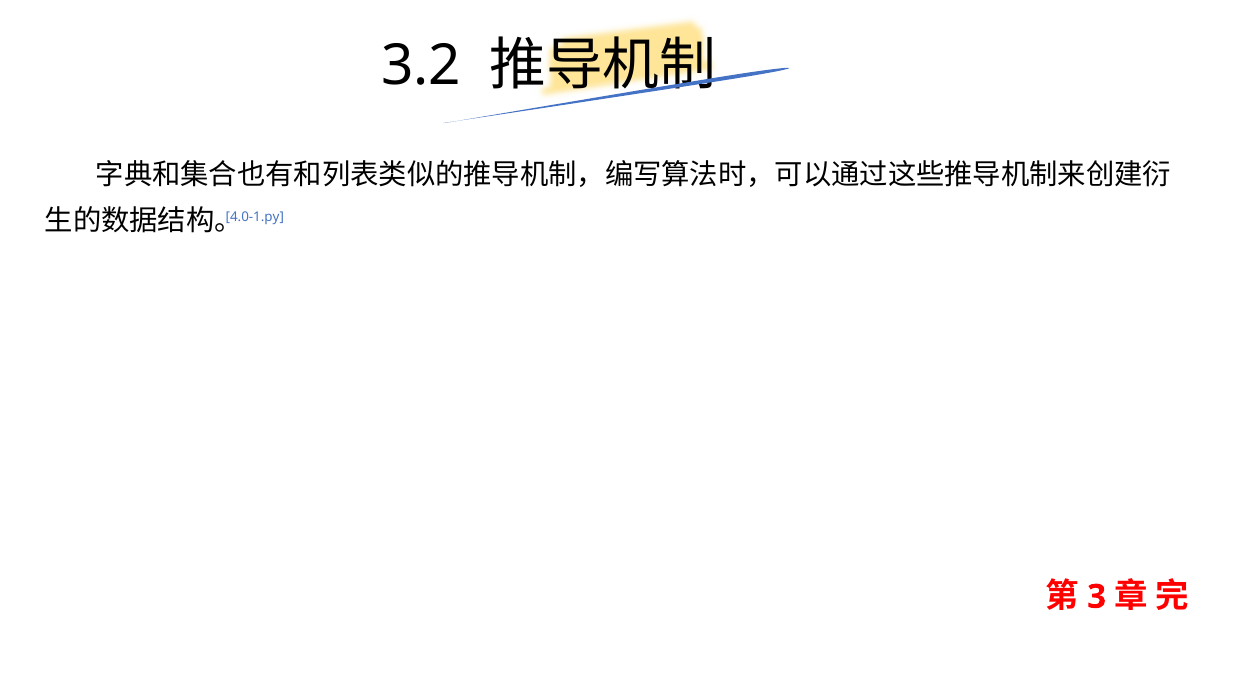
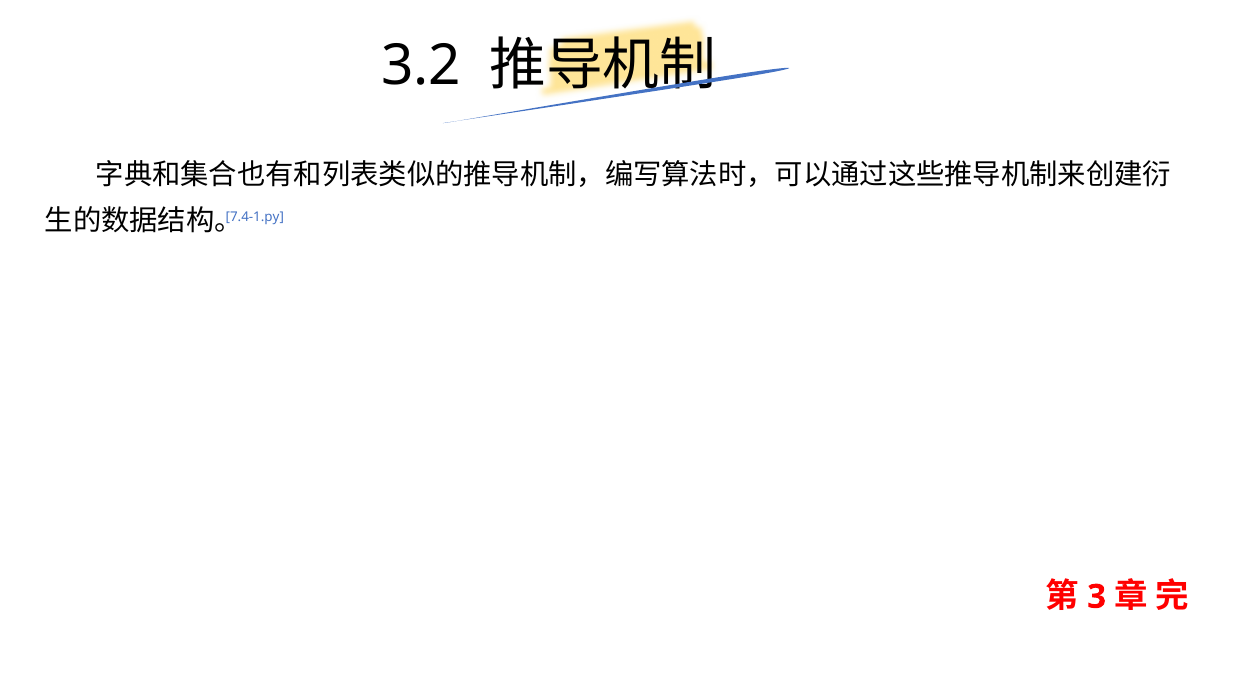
4.0-1.py: 4.0-1.py -> 7.4-1.py (255, 217)
